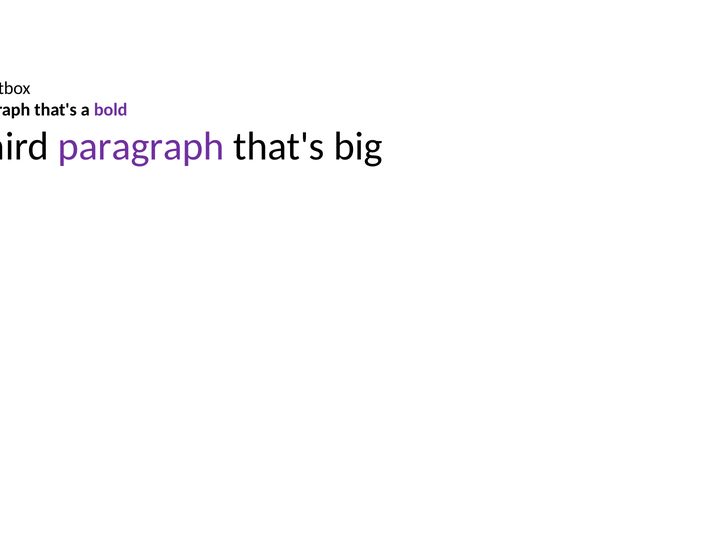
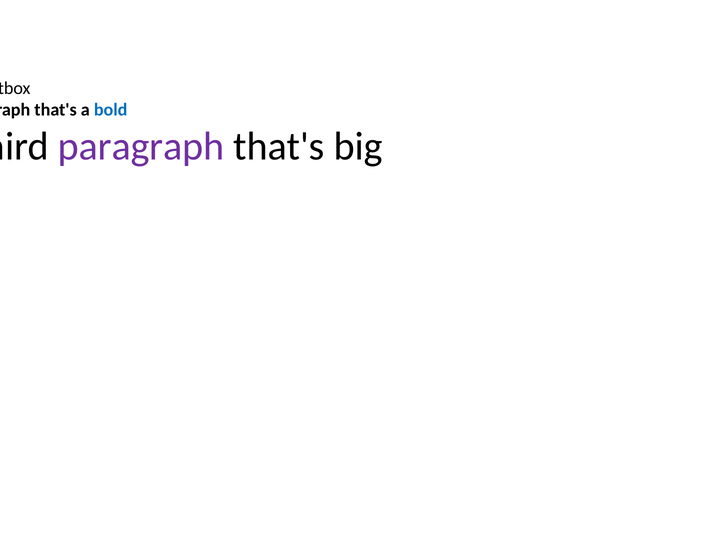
bold colour: purple -> blue (111, 110)
